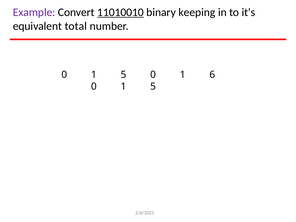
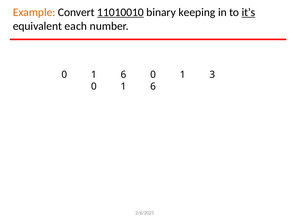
Example colour: purple -> orange (34, 12)
it’s underline: none -> present (248, 12)
total: total -> each (76, 26)
5: 5 -> 6 (123, 75)
6: 6 -> 3 (212, 75)
5: 5 -> 6 (153, 86)
